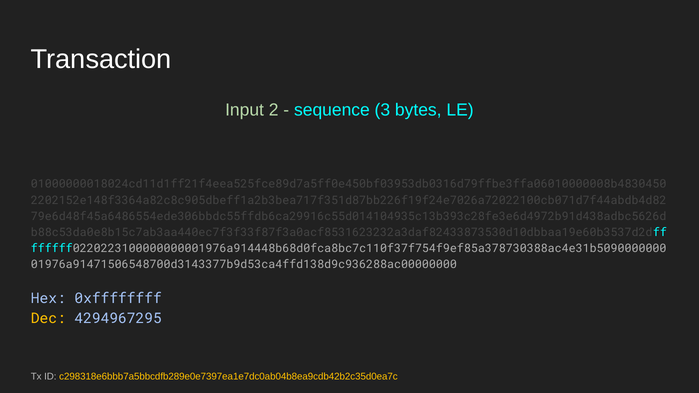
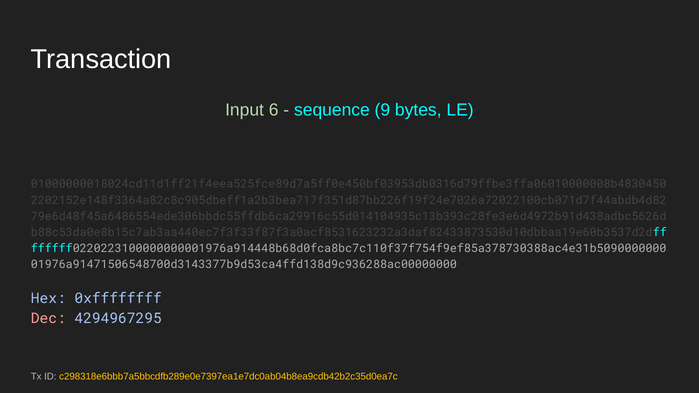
2: 2 -> 6 (274, 110)
3: 3 -> 9 (382, 110)
Dec colour: yellow -> pink (48, 319)
